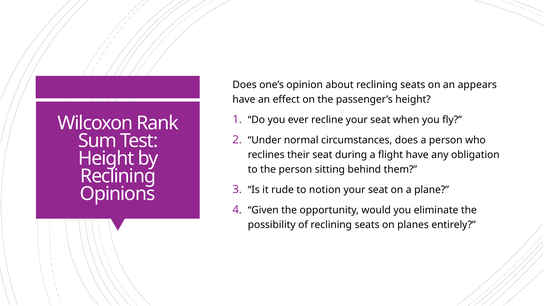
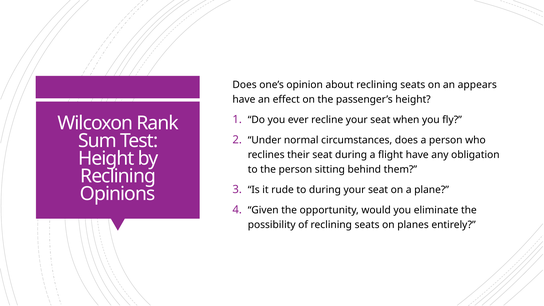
to notion: notion -> during (325, 190)
